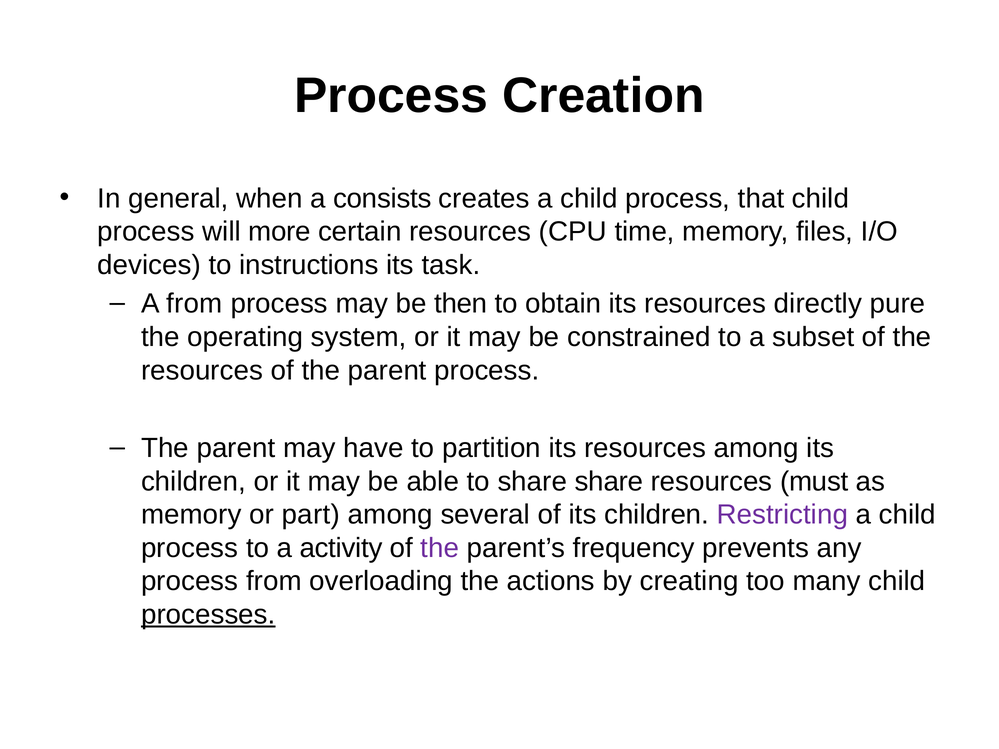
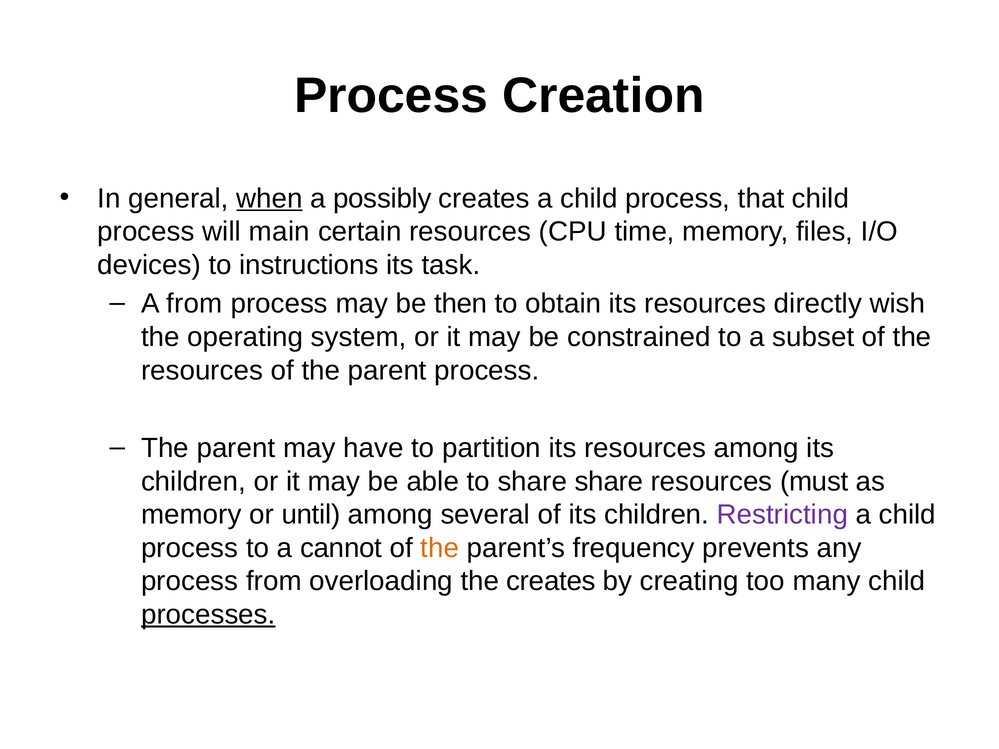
when underline: none -> present (269, 198)
consists: consists -> possibly (382, 198)
more: more -> main (279, 232)
pure: pure -> wish (897, 304)
part: part -> until (311, 515)
activity: activity -> cannot (341, 548)
the colour: purple -> orange (440, 548)
the actions: actions -> creates (551, 582)
